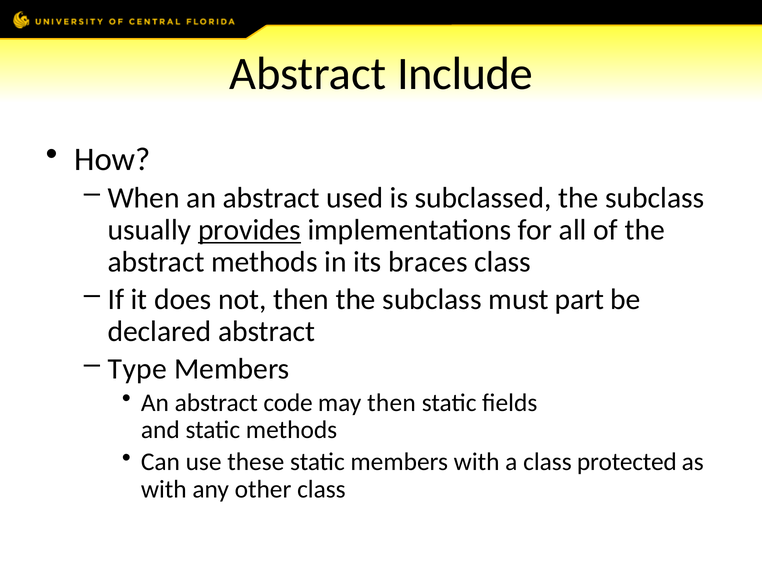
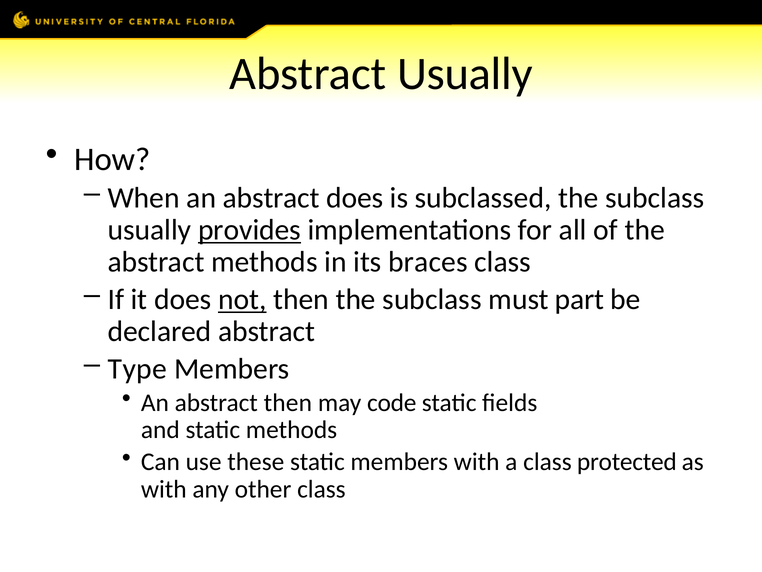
Abstract Include: Include -> Usually (465, 74)
abstract used: used -> does (355, 198)
not underline: none -> present (242, 299)
abstract code: code -> then (288, 402)
may then: then -> code (392, 402)
